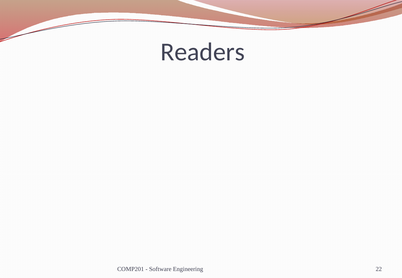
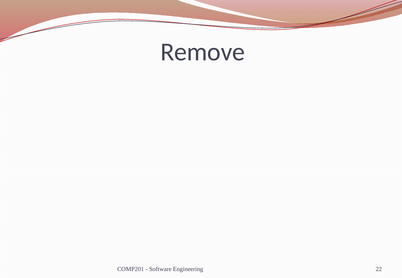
Readers: Readers -> Remove (203, 52)
